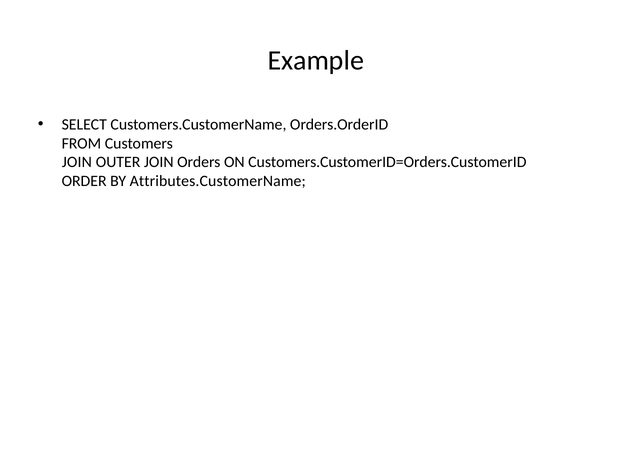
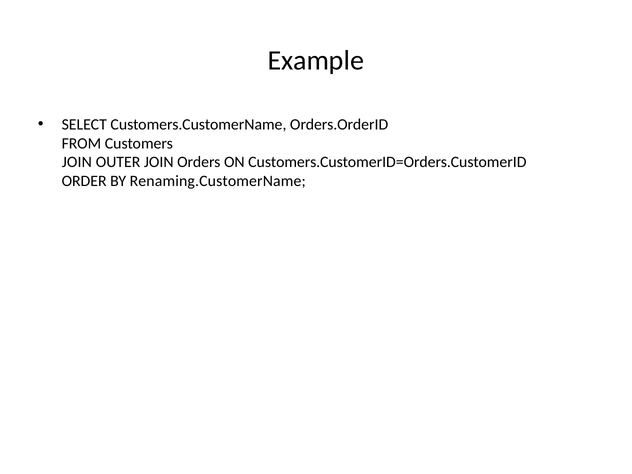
Attributes.CustomerName: Attributes.CustomerName -> Renaming.CustomerName (218, 181)
